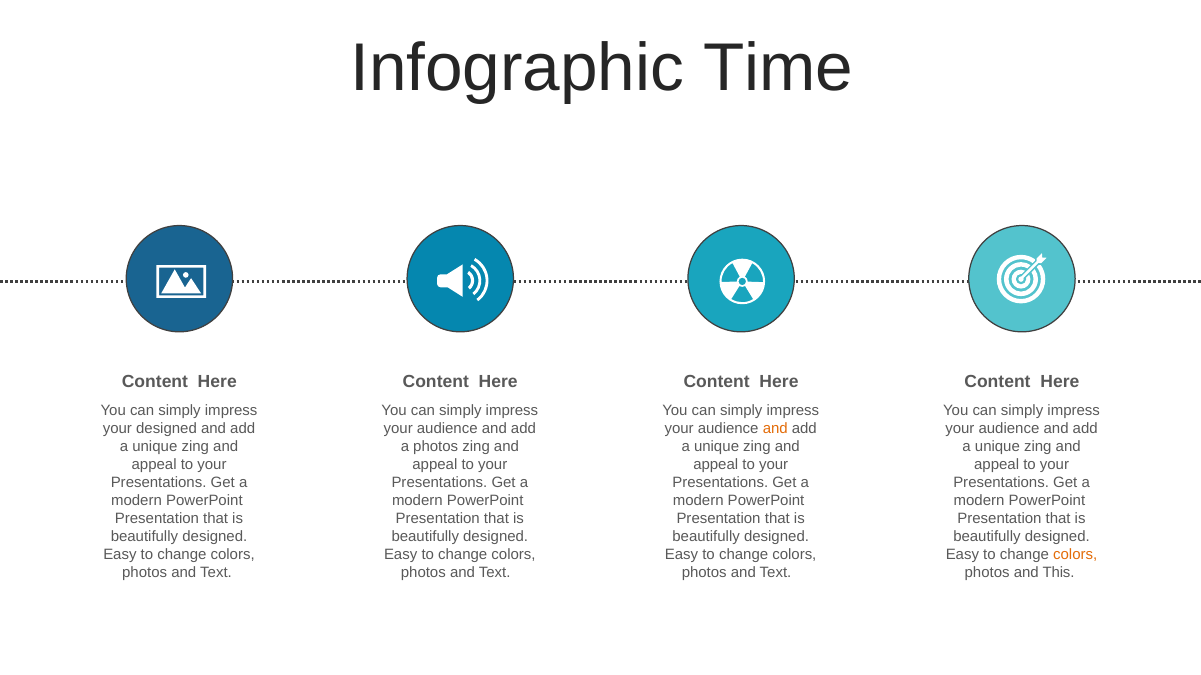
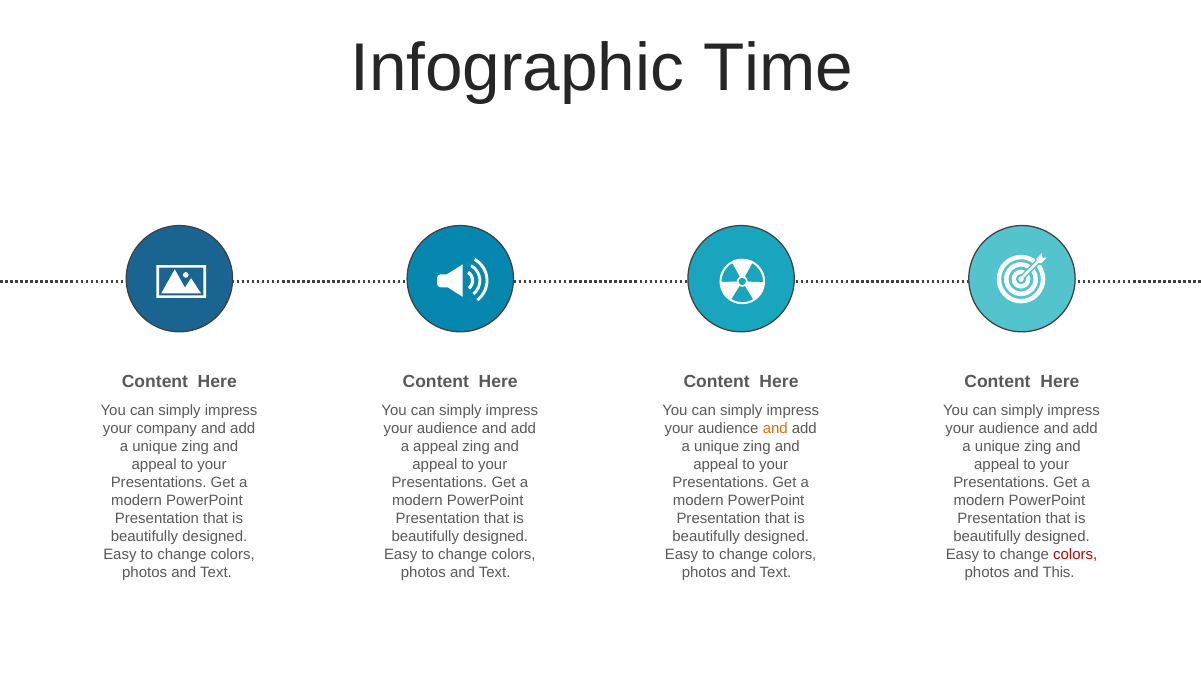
your designed: designed -> company (166, 428)
a photos: photos -> appeal (436, 446)
colors colour: orange -> red (1075, 555)
